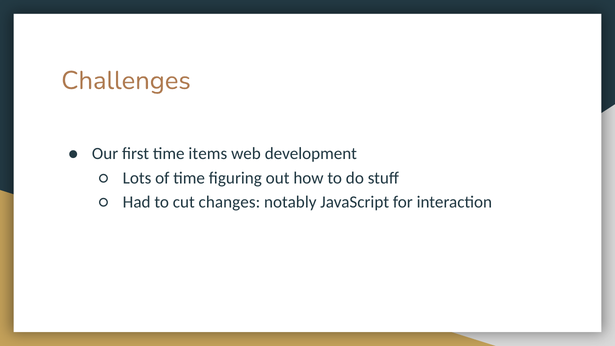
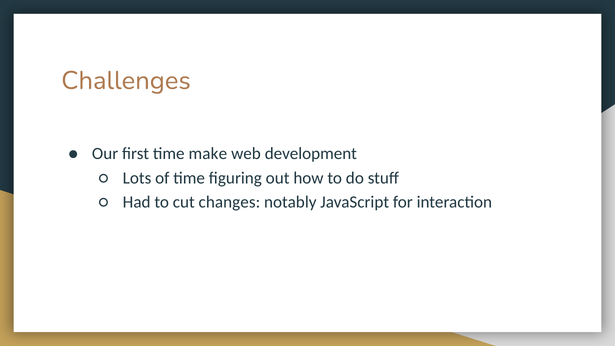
items: items -> make (208, 154)
